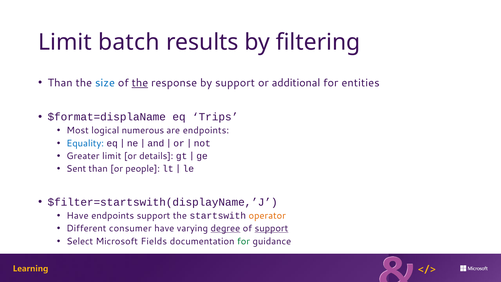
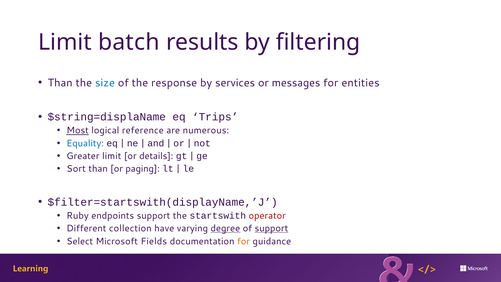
the underline: present -> none (140, 83)
by support: support -> services (235, 83)
additional: additional -> messages (296, 83)
$format=displaName: $format=displaName -> $string=displaName (107, 117)
Most underline: none -> present (78, 130)
numerous: numerous -> reference (143, 130)
are endpoints: endpoints -> numerous (206, 130)
Sent: Sent -> Sort (76, 169)
people: people -> paging (143, 169)
Have: Have -> Ruby (78, 216)
operator colour: orange -> red (267, 216)
consumer: consumer -> collection (130, 228)
for colour: green -> orange (244, 241)
